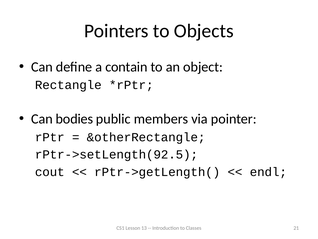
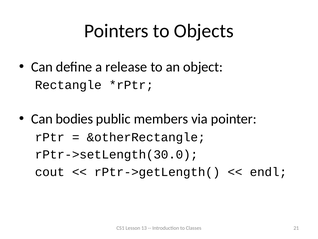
contain: contain -> release (126, 67)
rPtr->setLength(92.5: rPtr->setLength(92.5 -> rPtr->setLength(30.0 (116, 154)
